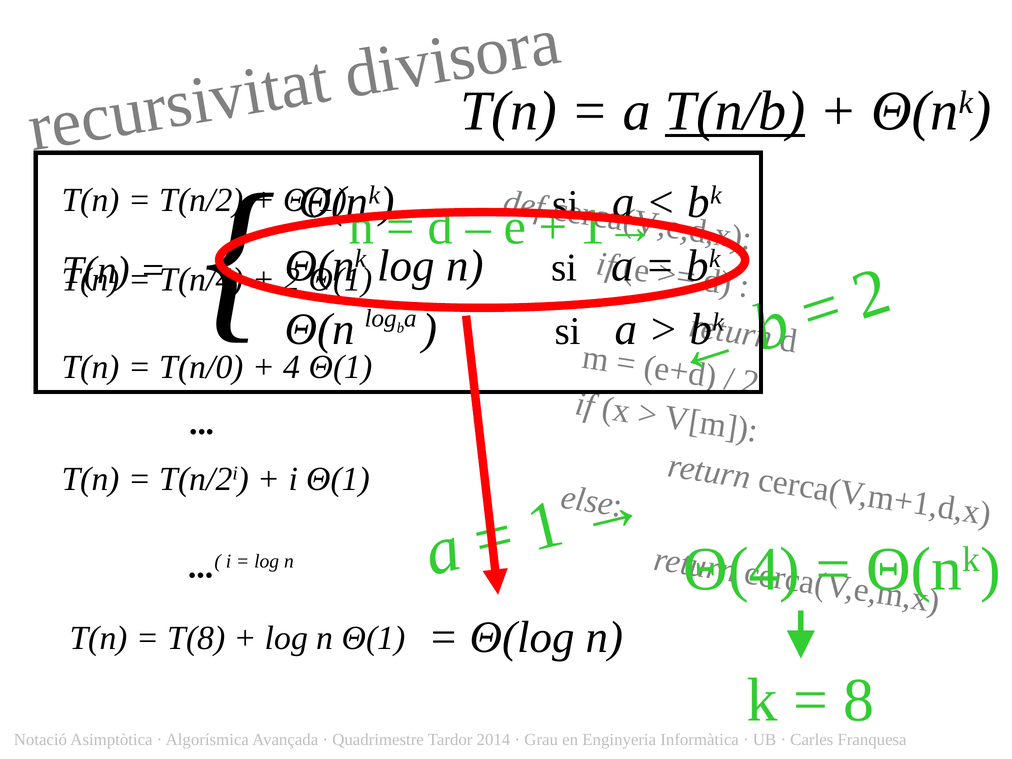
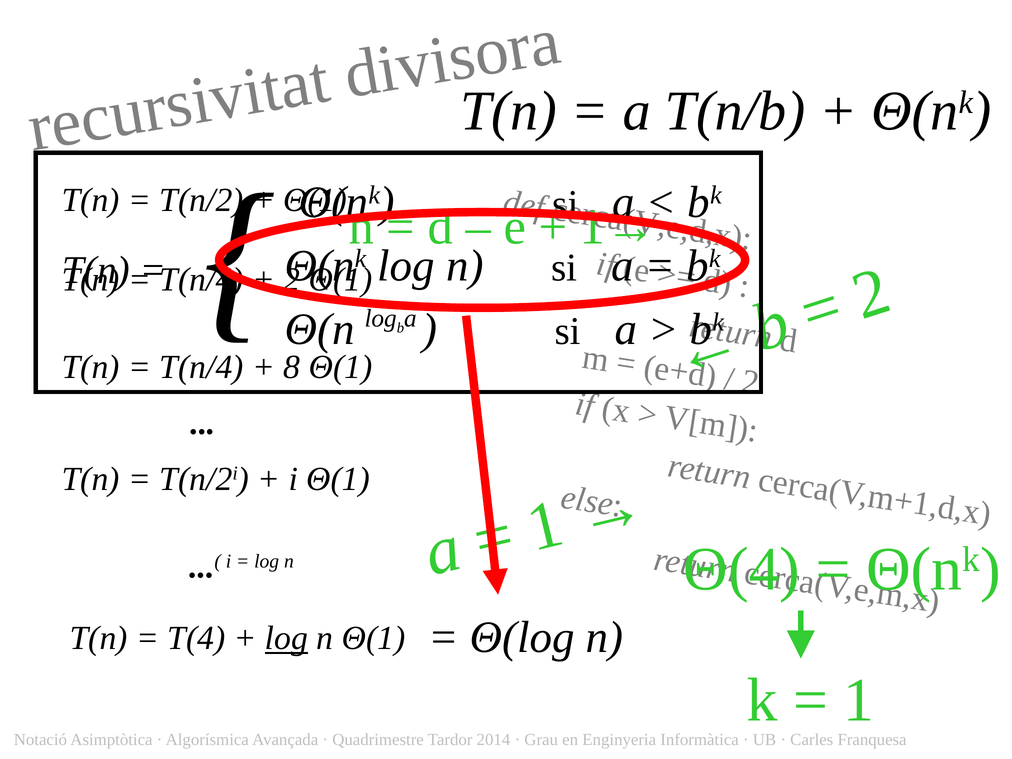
T(n/b underline: present -> none (735, 111)
T(n/0: T(n/0 -> T(n/4 (201, 367)
4: 4 -> 8 (292, 367)
T(8: T(8 -> T(4 (196, 638)
log underline: none -> present (286, 638)
8: 8 -> 1 (859, 700)
